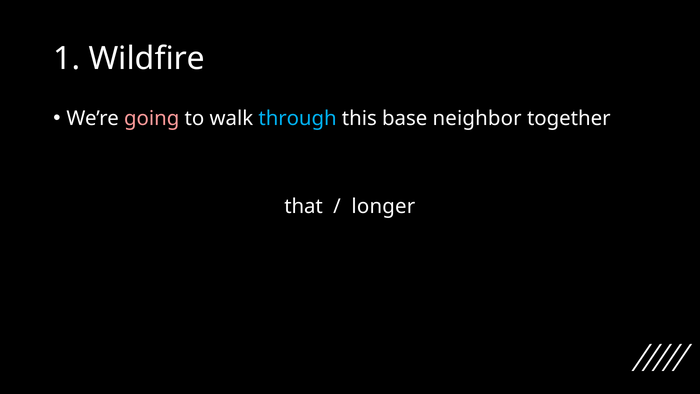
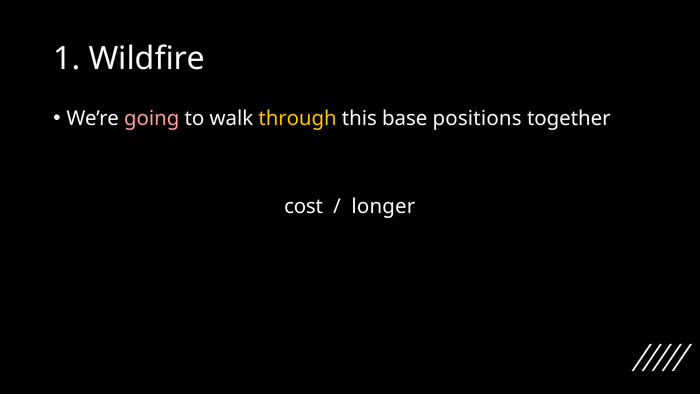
through colour: light blue -> yellow (298, 118)
neighbor: neighbor -> positions (477, 118)
that: that -> cost (304, 206)
